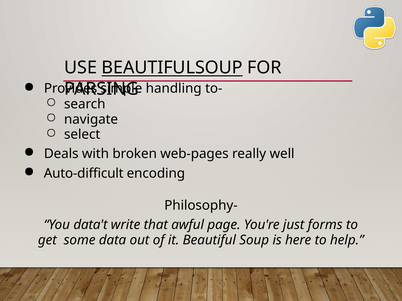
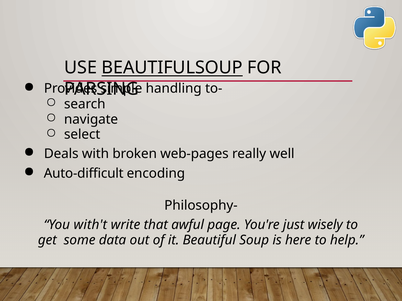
data't: data't -> with't (90, 225)
forms: forms -> wisely (325, 225)
